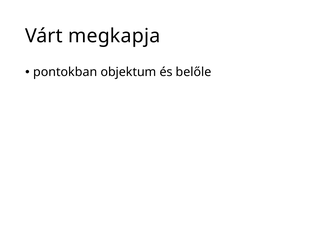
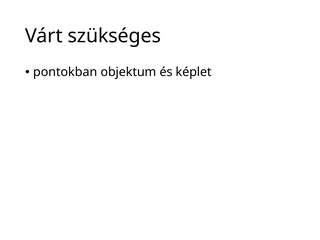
megkapja: megkapja -> szükséges (114, 36)
belőle: belőle -> képlet (194, 72)
